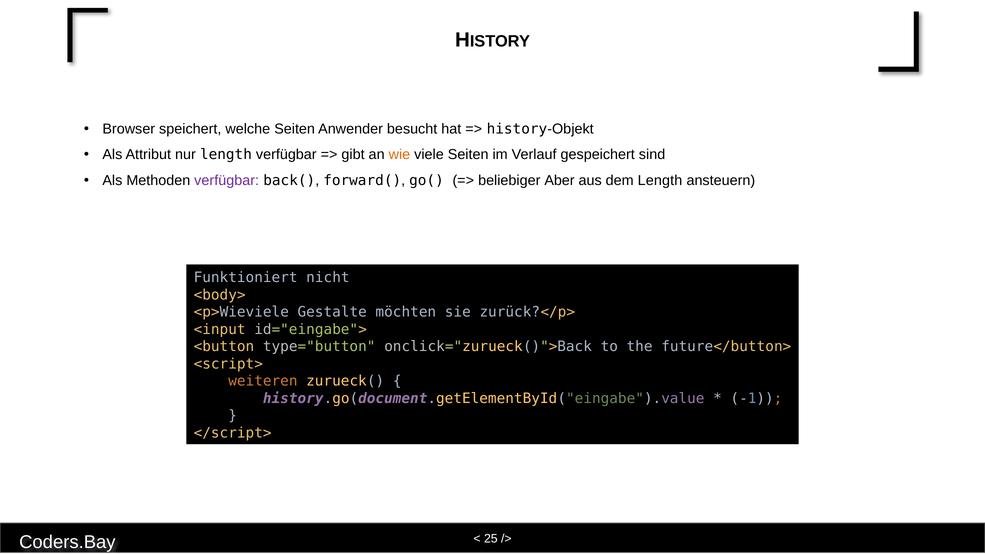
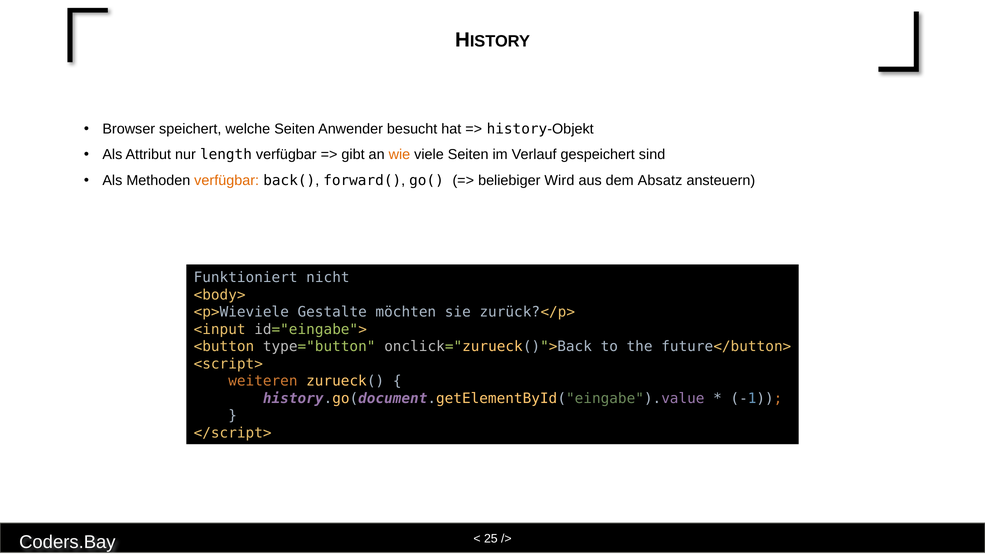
verfügbar colour: purple -> orange (227, 181)
Aber: Aber -> Wird (559, 181)
dem Length: Length -> Absatz (660, 181)
